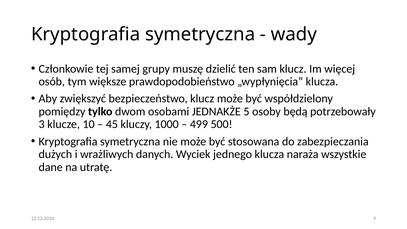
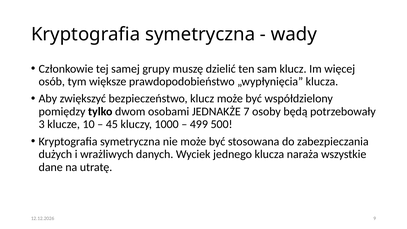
5: 5 -> 7 (246, 112)
